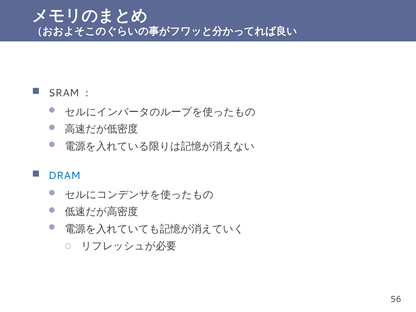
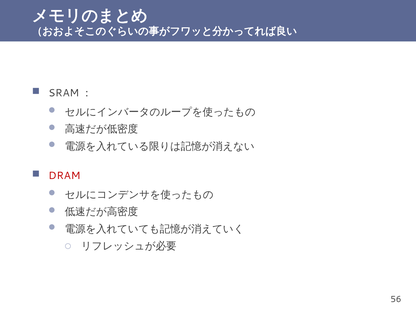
DRAM colour: blue -> red (64, 176)
